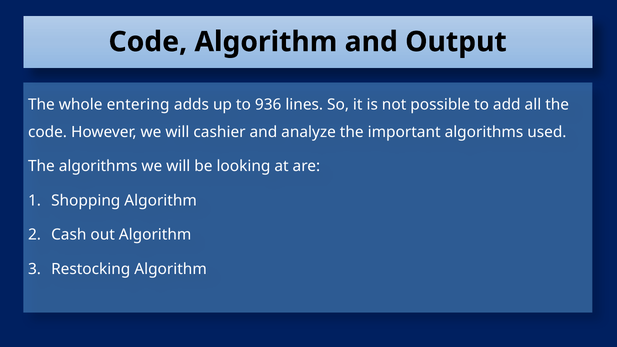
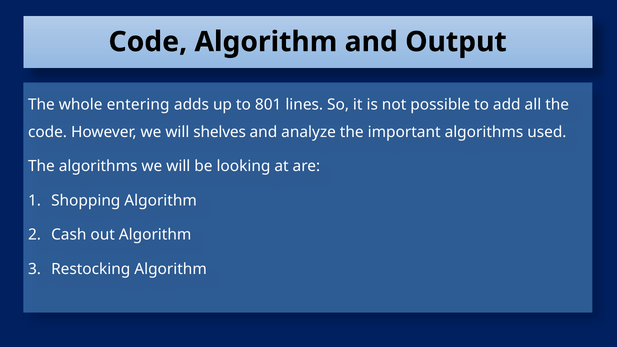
936: 936 -> 801 (268, 104)
cashier: cashier -> shelves (220, 132)
